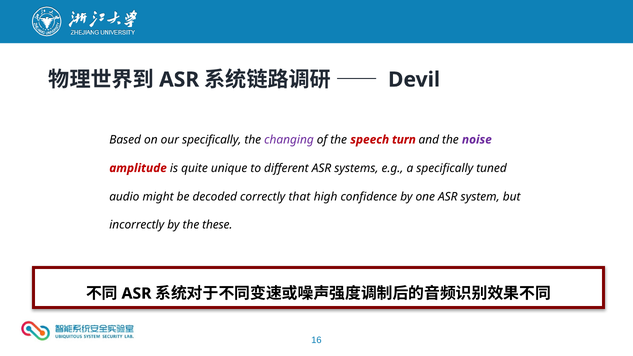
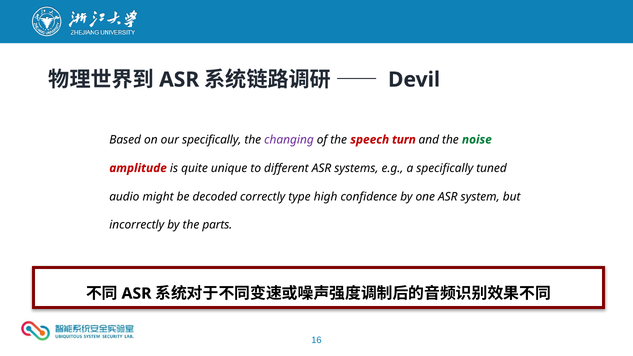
noise colour: purple -> green (477, 140)
that: that -> type (299, 197)
these: these -> parts (217, 225)
